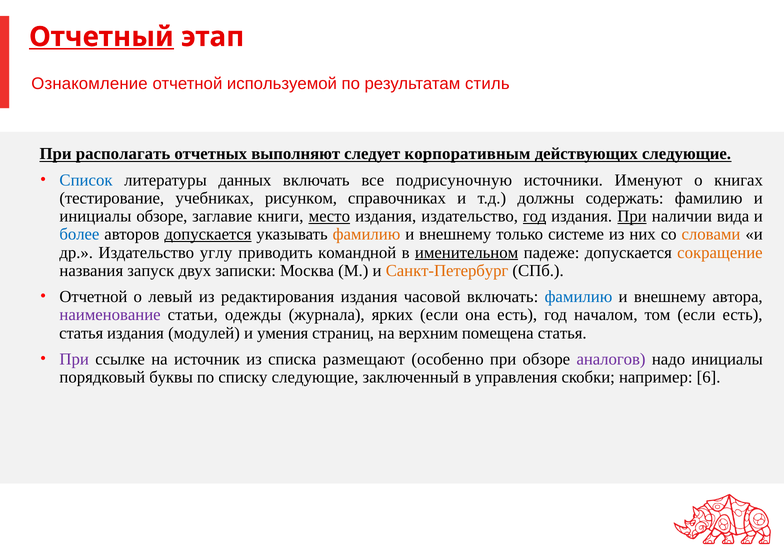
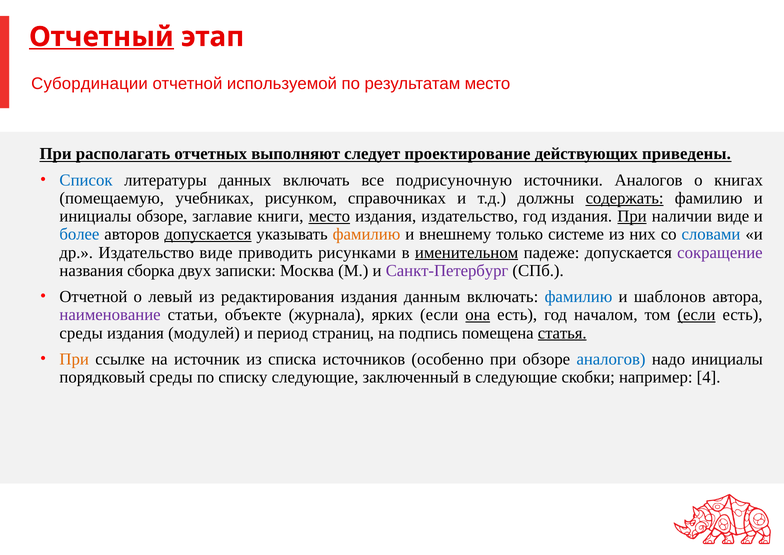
Ознакомление: Ознакомление -> Субординации (90, 84)
результатам стиль: стиль -> место (487, 84)
корпоративным: корпоративным -> проектирование (467, 154)
действующих следующие: следующие -> приведены (686, 154)
источники Именуют: Именуют -> Аналогов (649, 180)
тестирование: тестирование -> помещаемую (112, 198)
содержать underline: none -> present (625, 198)
год underline: present -> none (535, 216)
наличии вида: вида -> виде (733, 216)
словами colour: orange -> blue (711, 234)
Издательство углу: углу -> виде (216, 252)
командной: командной -> рисунками (357, 252)
сокращение colour: orange -> purple (720, 252)
запуск: запуск -> сборка (151, 270)
Санкт-Петербург colour: orange -> purple (447, 270)
часовой: часовой -> данным (432, 296)
внешнему: внешнему -> шаблонов (670, 296)
одежды: одежды -> объекте (253, 314)
она underline: none -> present (478, 314)
если underline: none -> present (696, 314)
статья: статья -> среды (81, 333)
умения: умения -> период (283, 333)
верхним: верхним -> подпись (428, 333)
статья underline: none -> present (562, 333)
При colour: purple -> orange (74, 359)
размещают: размещают -> источников (364, 359)
аналогов colour: purple -> blue (611, 359)
порядковый буквы: буквы -> среды (171, 377)
в управления: управления -> следующие (516, 377)
6: 6 -> 4 (709, 377)
